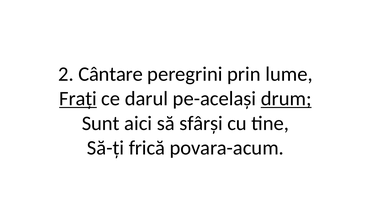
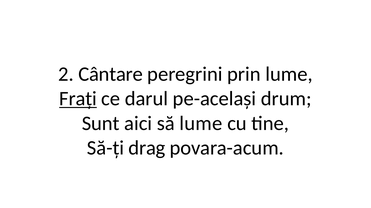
drum underline: present -> none (286, 99)
să sfârși: sfârși -> lume (201, 124)
frică: frică -> drag (147, 148)
